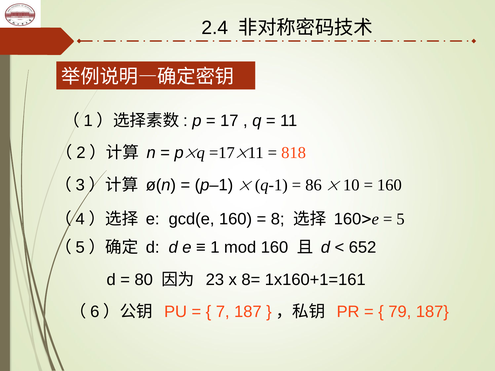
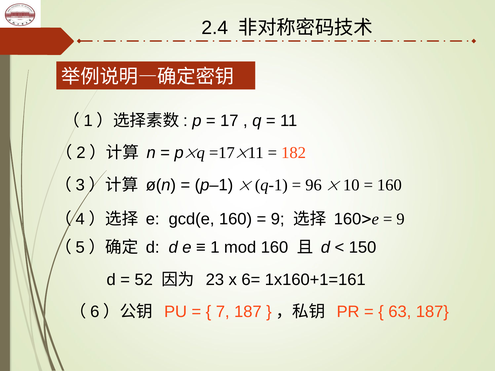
818: 818 -> 182 (294, 153)
86: 86 -> 96 (314, 185)
8: 8 -> 9 (278, 219)
5: 5 -> 9 (401, 219)
652: 652 -> 150 (363, 248)
80: 80 -> 52 (144, 280)
8=: 8= -> 6= (251, 280)
79: 79 -> 63 (400, 312)
